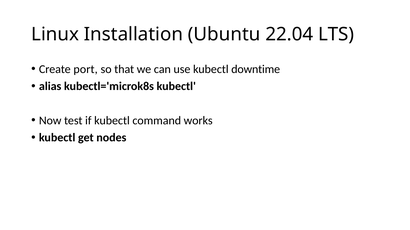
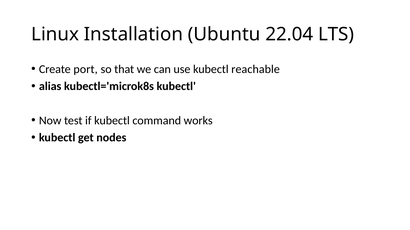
downtime: downtime -> reachable (256, 69)
